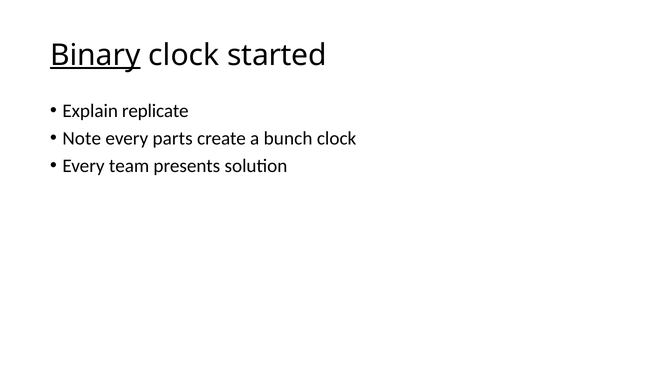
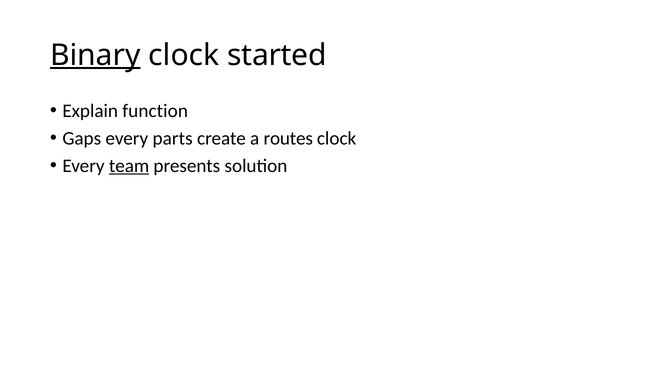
replicate: replicate -> function (155, 111)
Note: Note -> Gaps (82, 139)
bunch: bunch -> routes (288, 139)
team underline: none -> present (129, 166)
